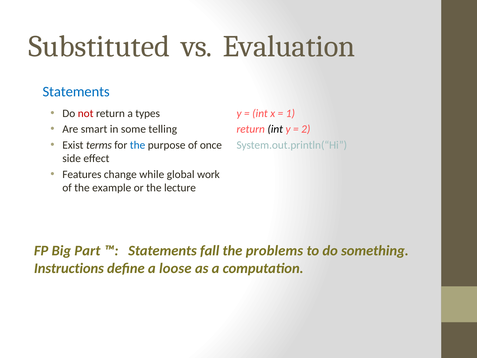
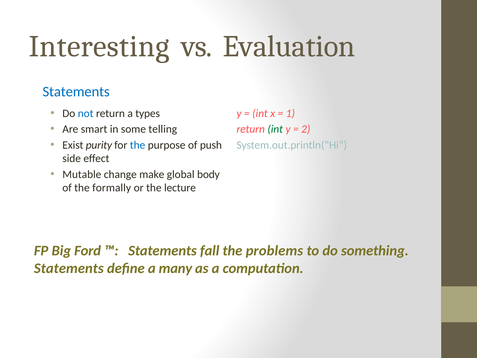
Substituted: Substituted -> Interesting (99, 46)
not colour: red -> blue (86, 113)
int colour: black -> green (275, 129)
terms: terms -> purity (99, 145)
once: once -> push (211, 145)
Features: Features -> Mutable (82, 174)
while: while -> make (152, 174)
work: work -> body (208, 174)
example: example -> formally (112, 188)
Part: Part -> Ford (88, 251)
Instructions: Instructions -> Statements (69, 268)
loose: loose -> many (175, 268)
